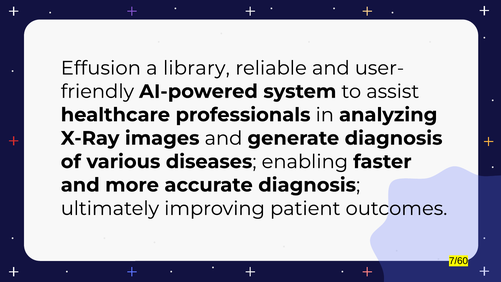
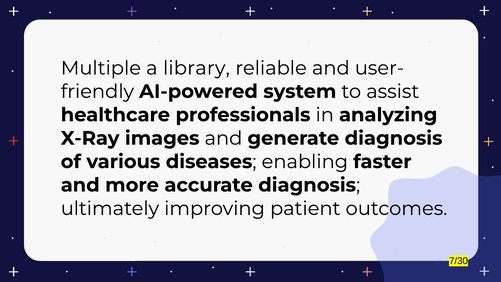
Effusion: Effusion -> Multiple (101, 68)
7/60: 7/60 -> 7/30 (458, 261)
